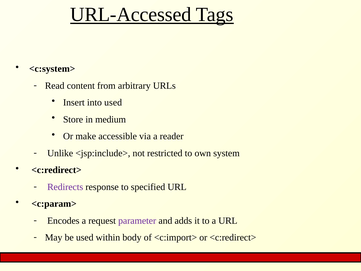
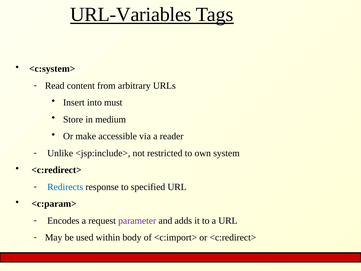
URL-Accessed: URL-Accessed -> URL-Variables (131, 15)
into used: used -> must (113, 102)
Redirects colour: purple -> blue (65, 187)
